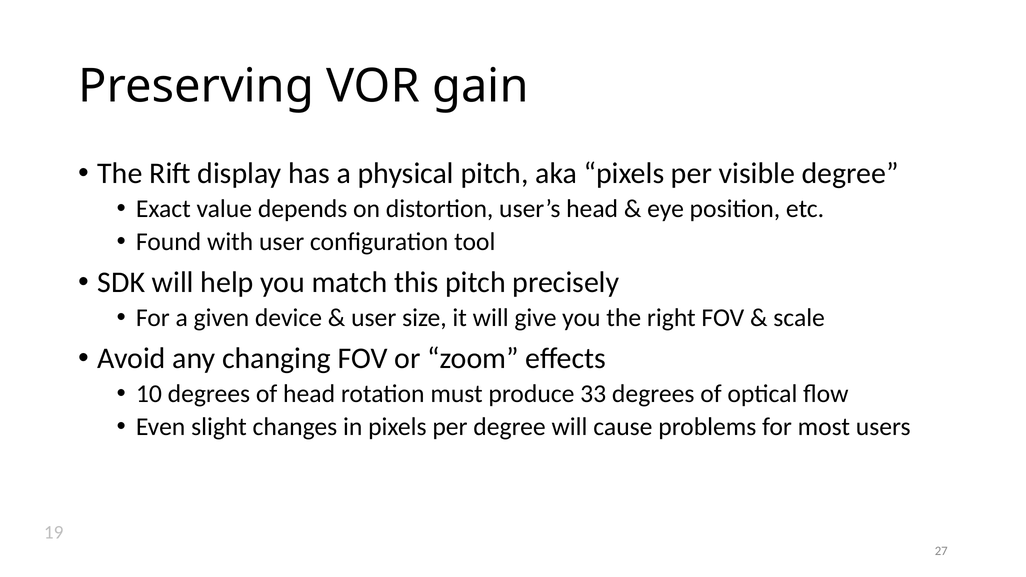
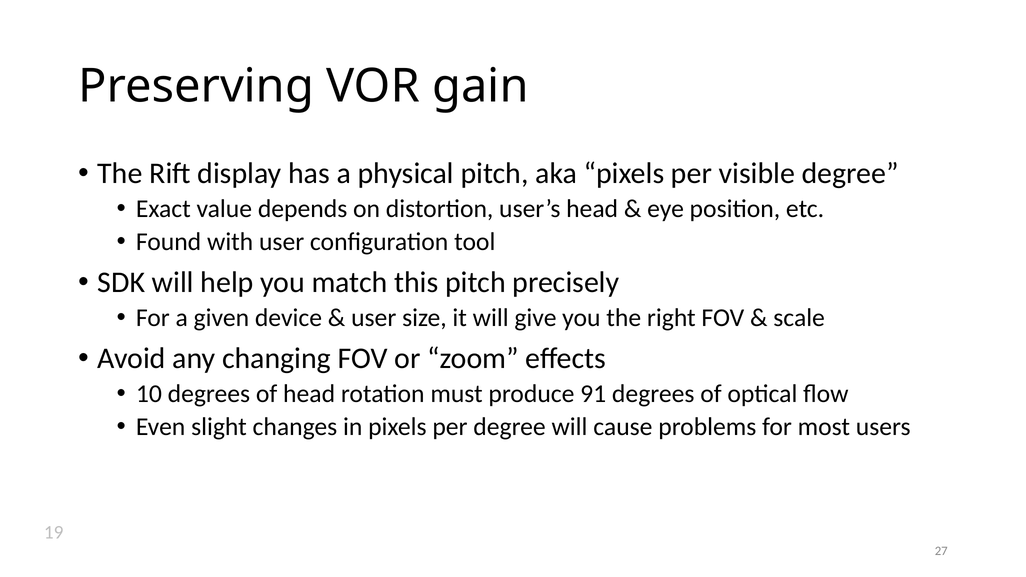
33: 33 -> 91 (593, 394)
